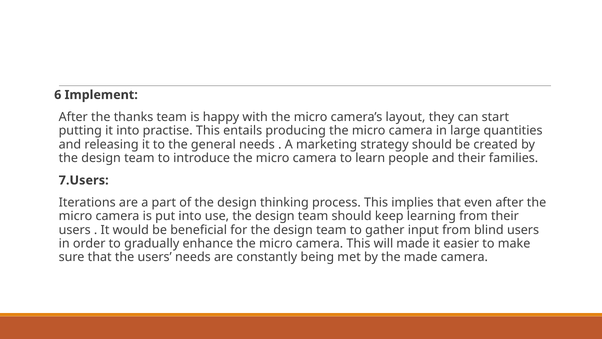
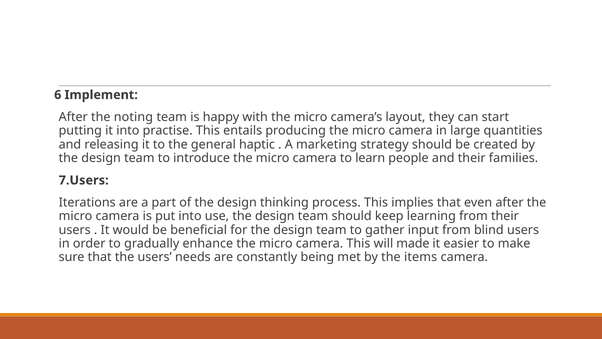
thanks: thanks -> noting (133, 117)
general needs: needs -> haptic (257, 144)
the made: made -> items (421, 257)
